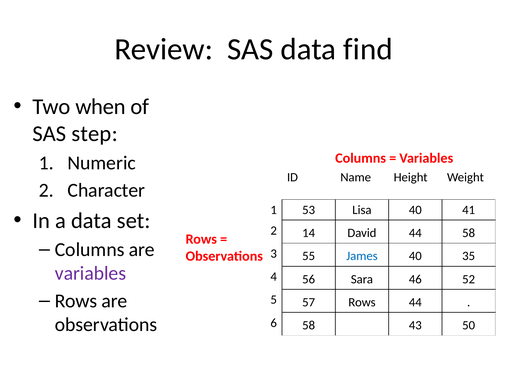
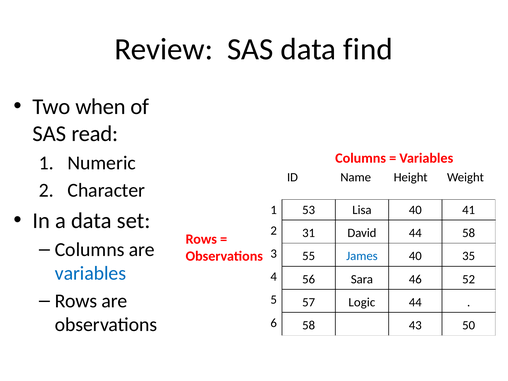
step: step -> read (95, 134)
14: 14 -> 31 (309, 233)
variables colour: purple -> blue (90, 273)
57 Rows: Rows -> Logic (362, 302)
